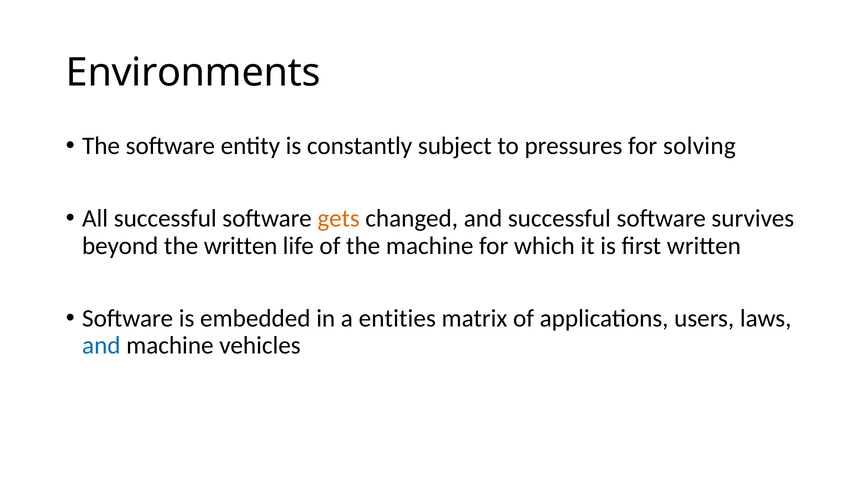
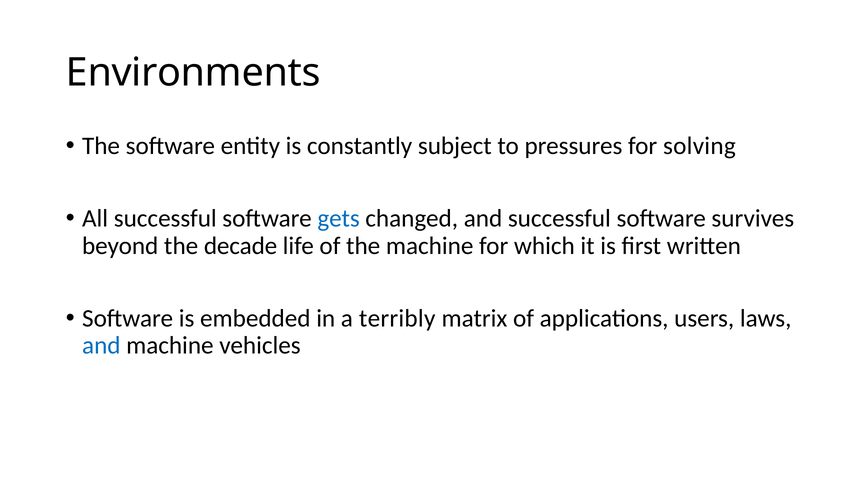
gets colour: orange -> blue (339, 219)
the written: written -> decade (241, 246)
entities: entities -> terribly (397, 318)
